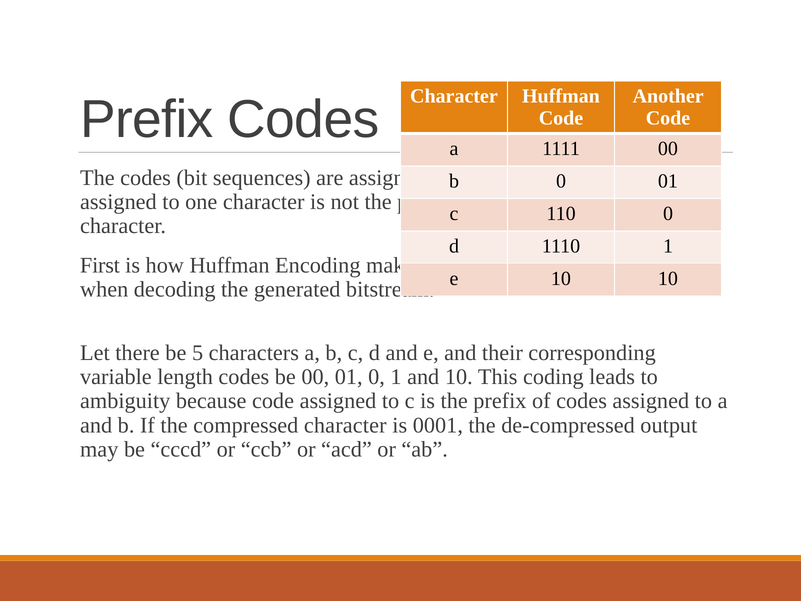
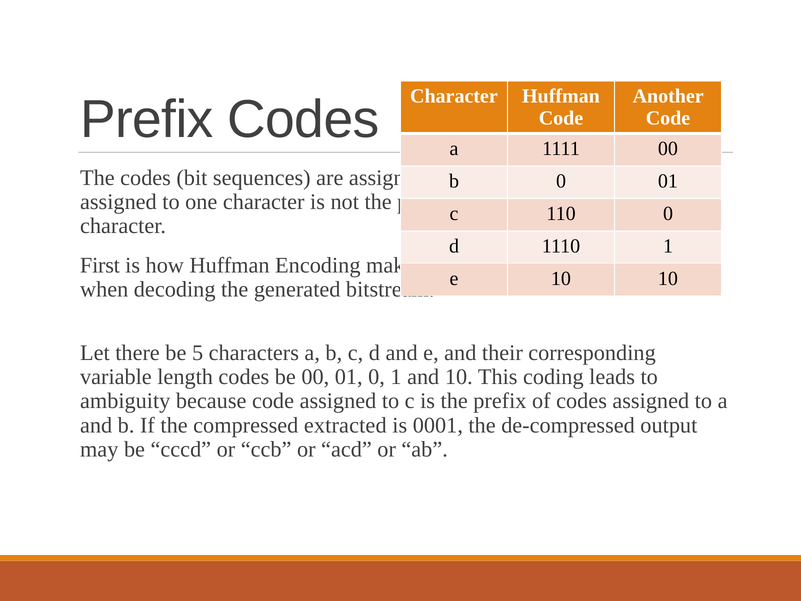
compressed character: character -> extracted (345, 425)
